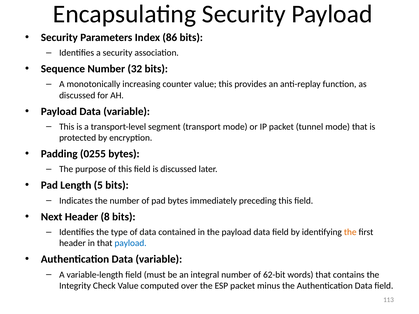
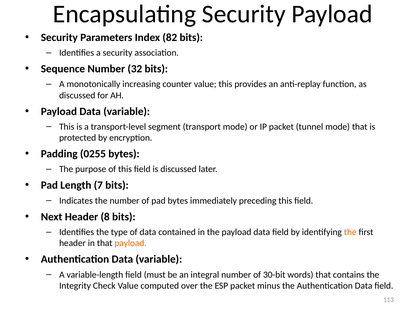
86: 86 -> 82 (170, 37)
5: 5 -> 7 (98, 185)
payload colour: blue -> orange (131, 243)
62-bit: 62-bit -> 30-bit (274, 275)
